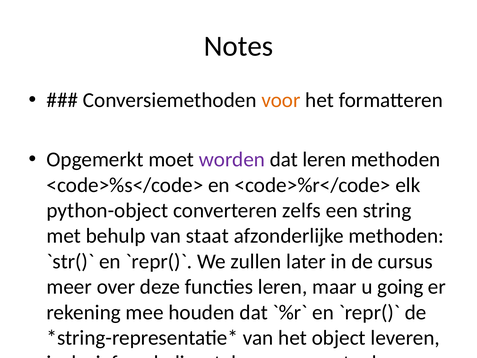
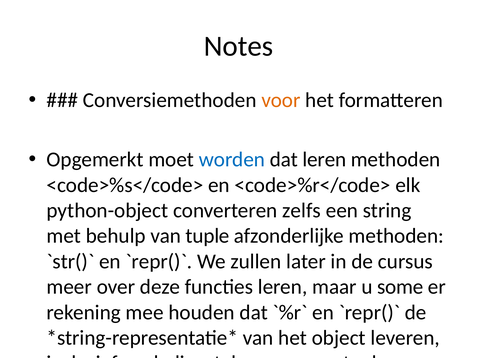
worden colour: purple -> blue (232, 159)
staat: staat -> tuple (208, 236)
going: going -> some (400, 287)
